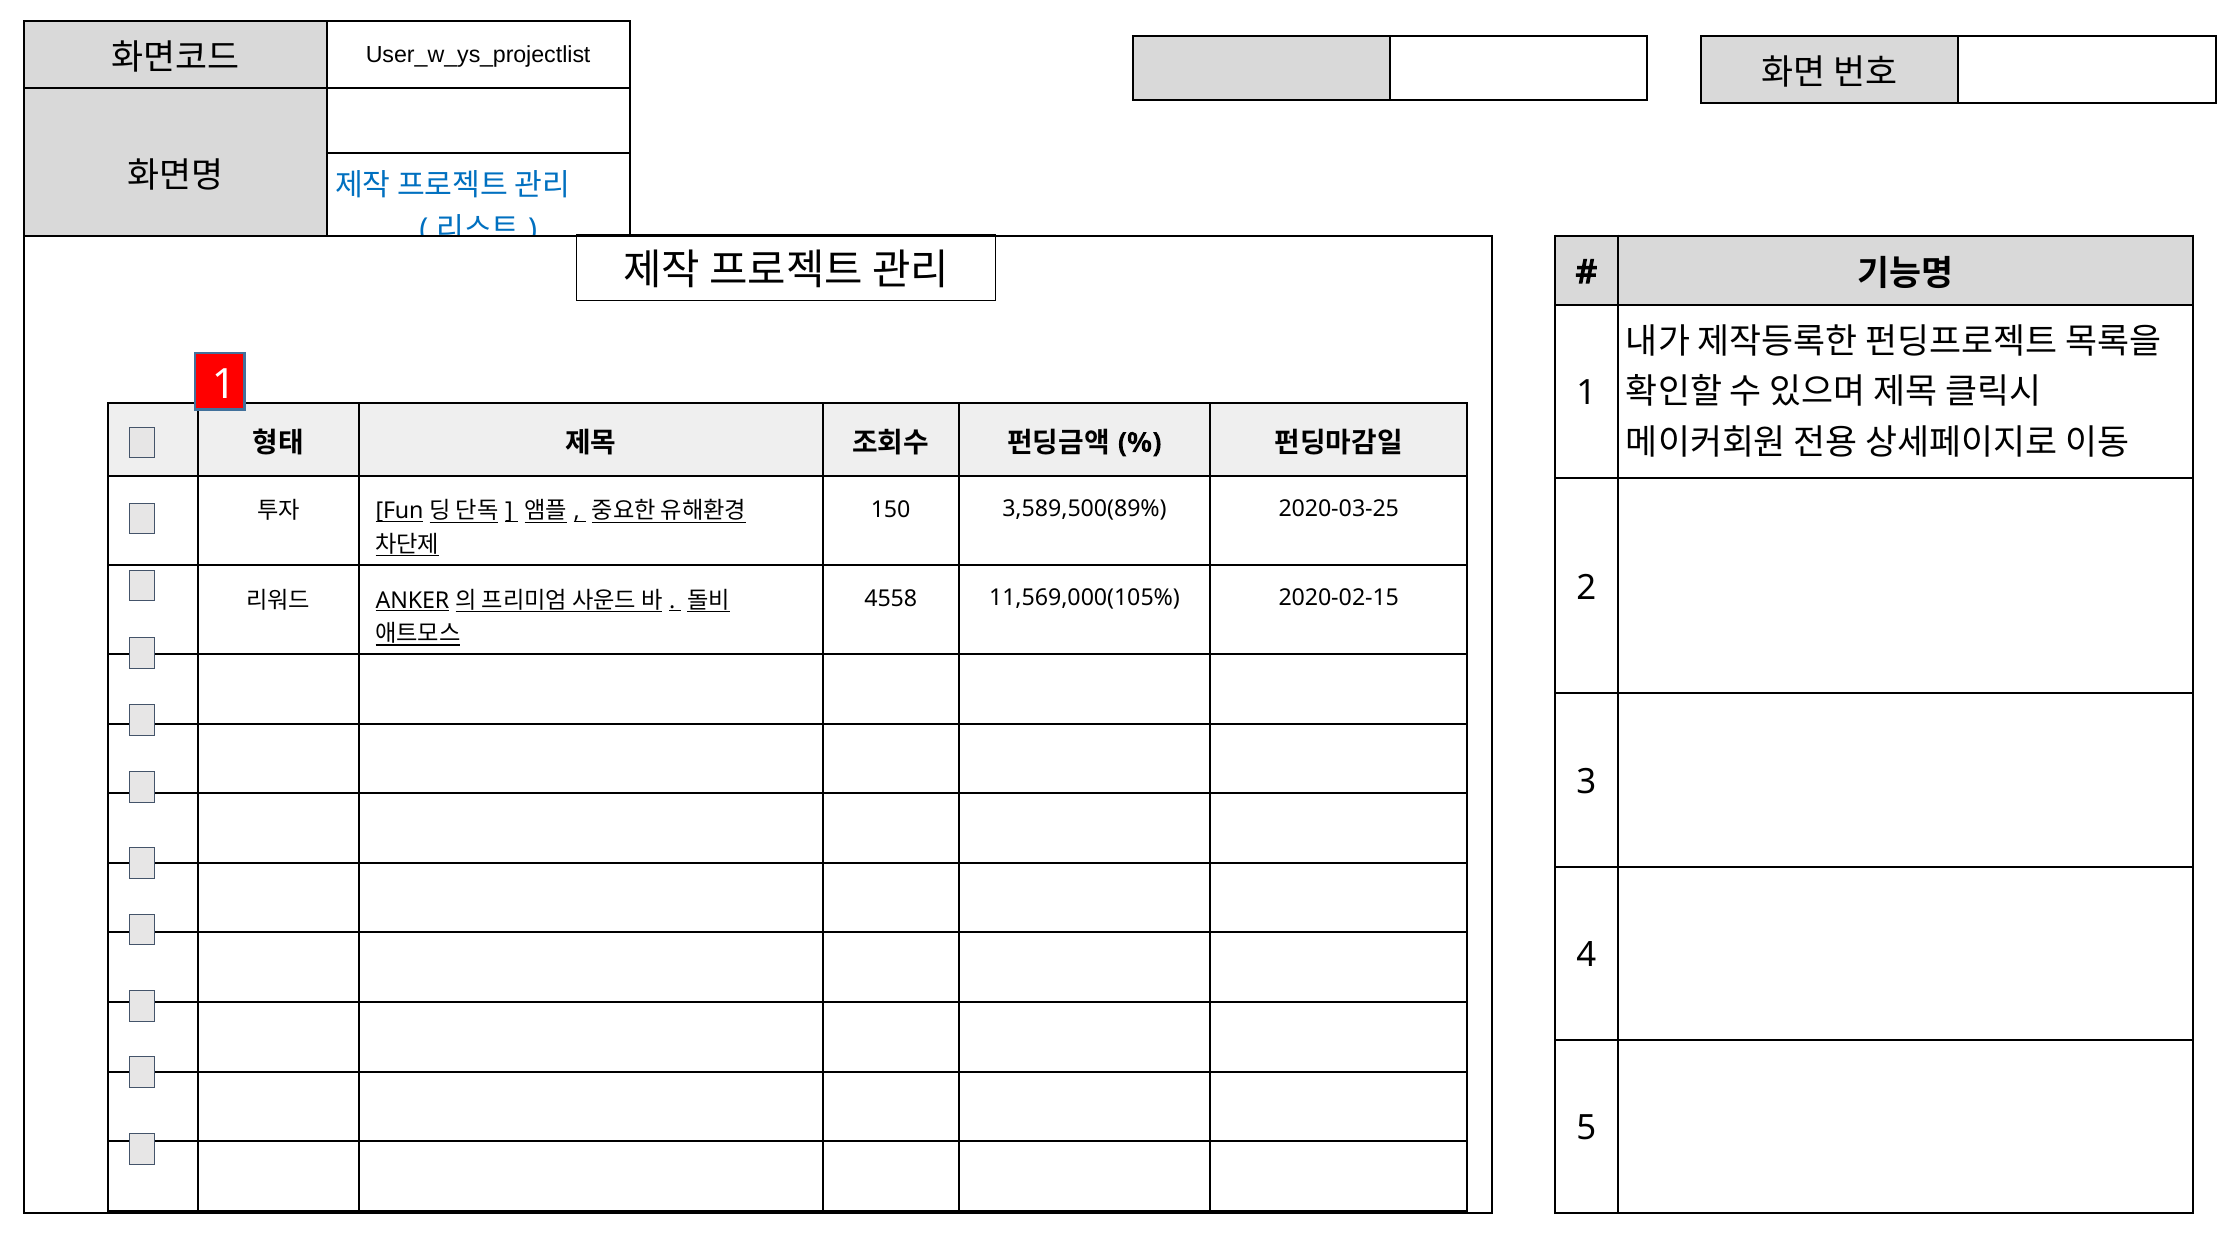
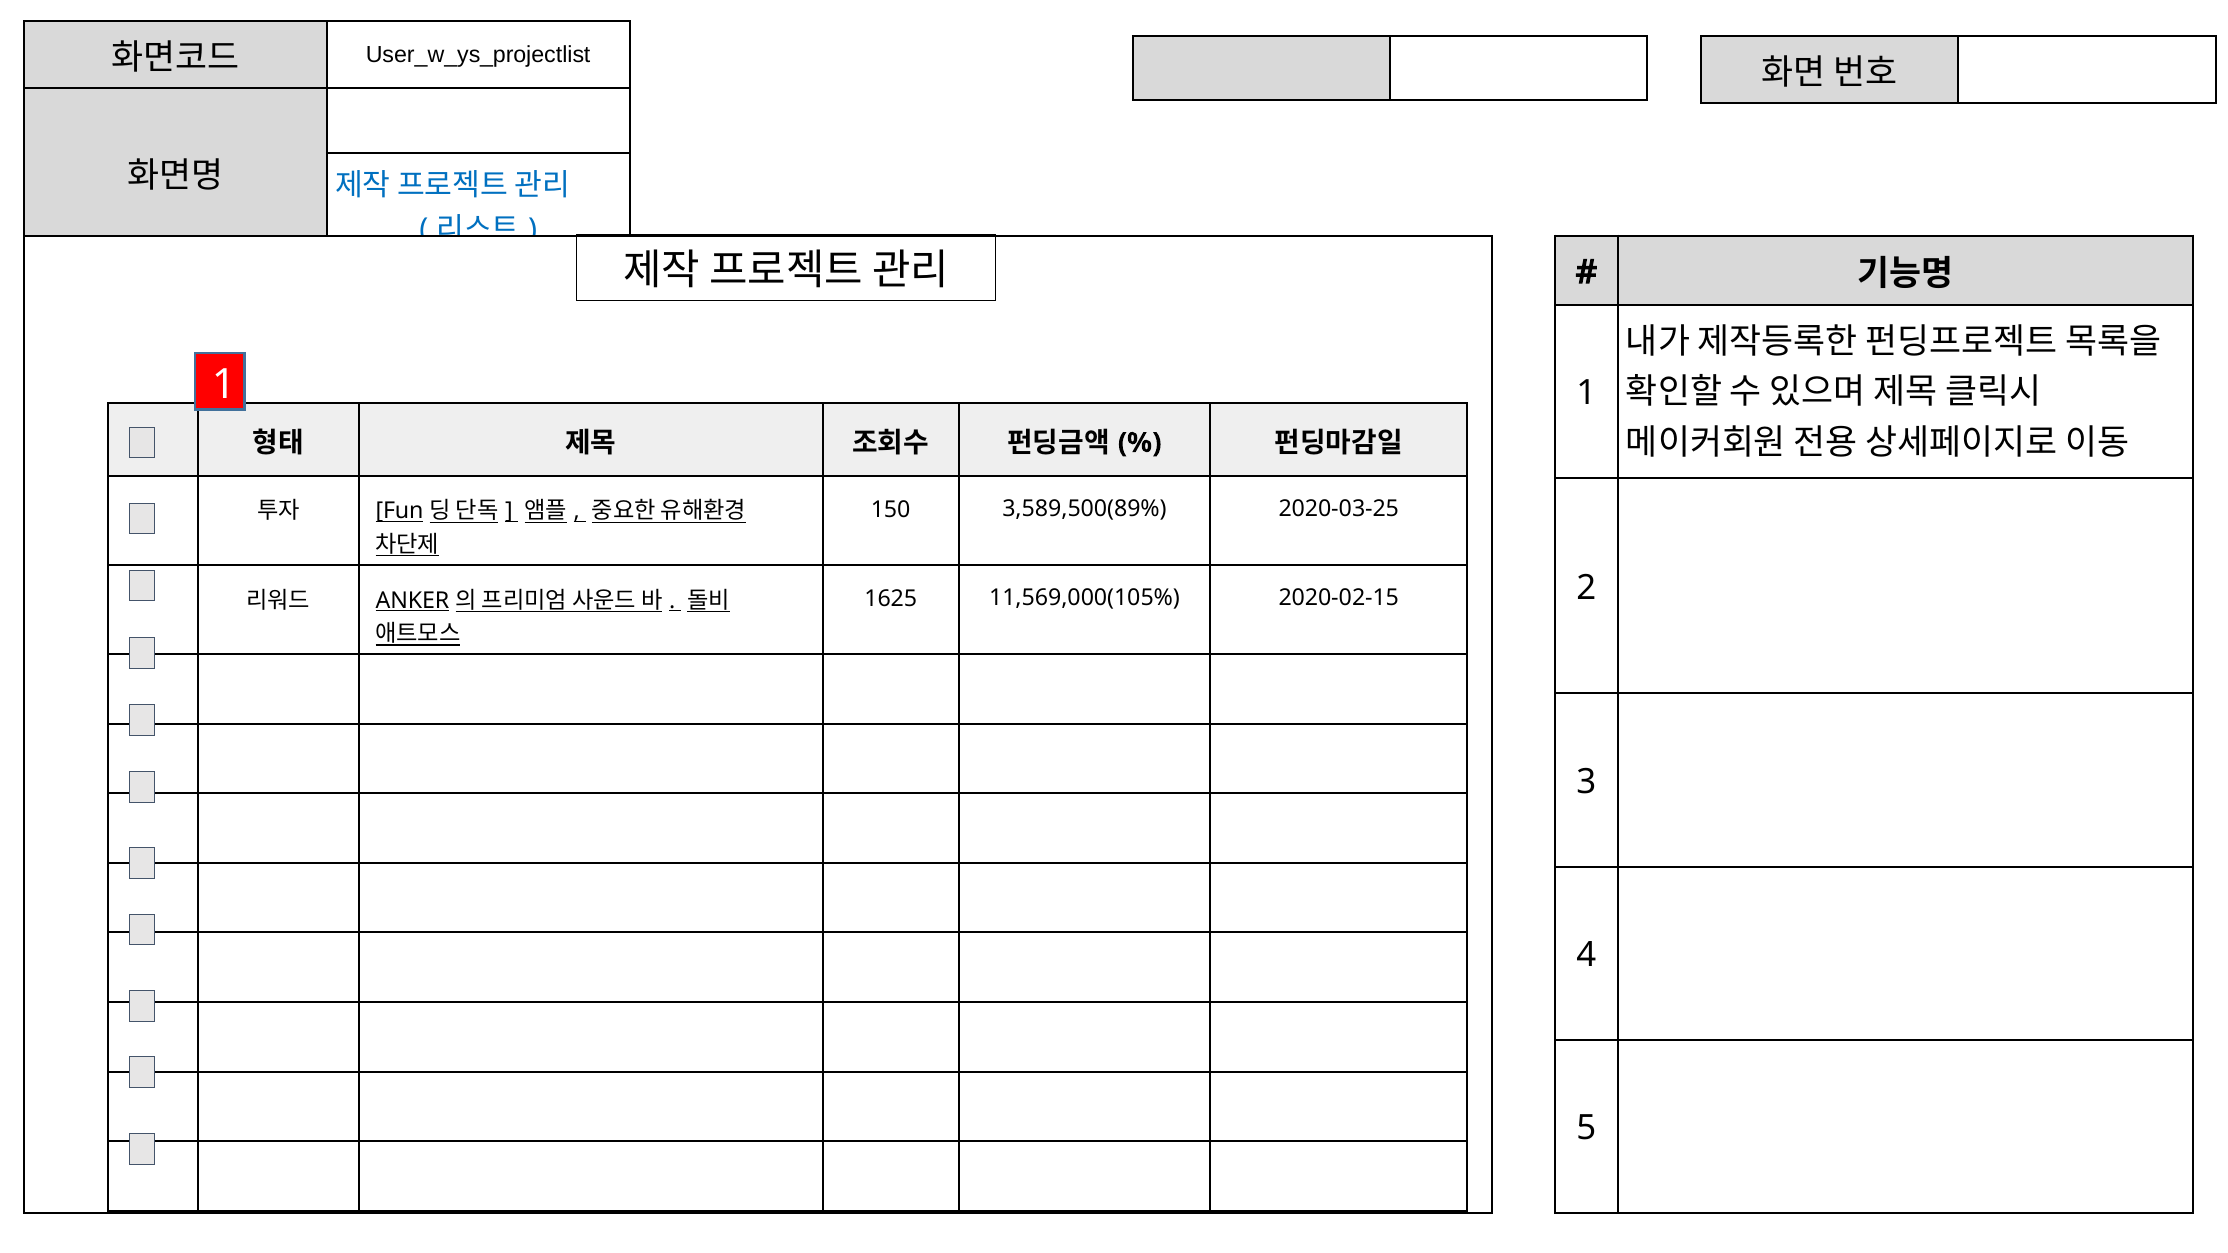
4558: 4558 -> 1625 (891, 599)
